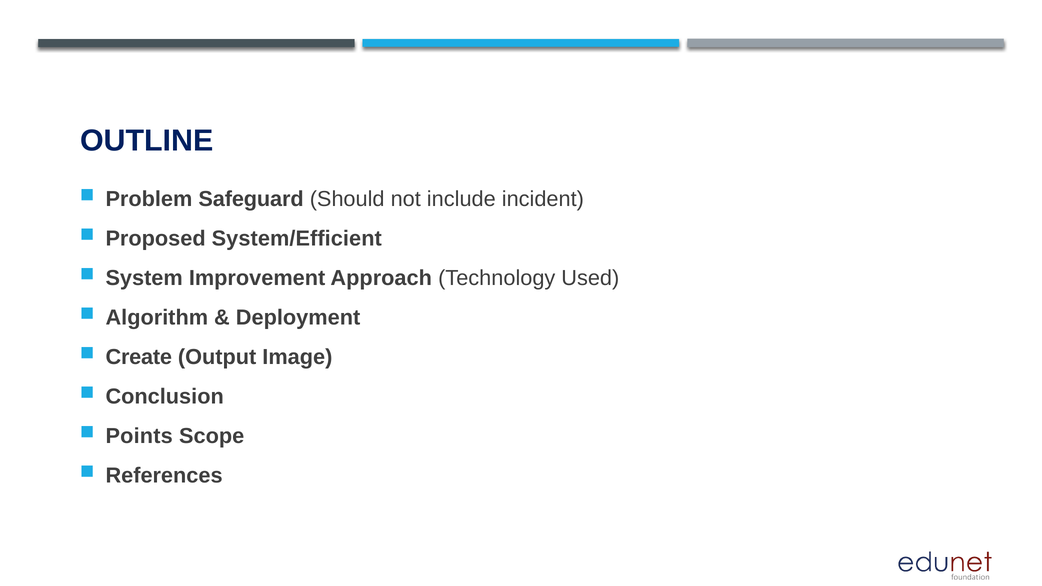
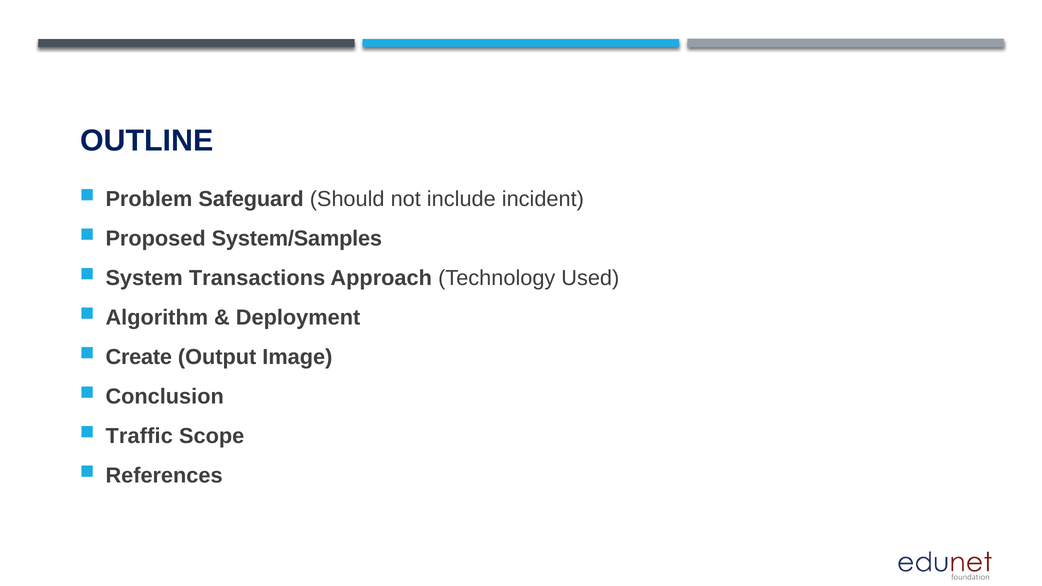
System/Efficient: System/Efficient -> System/Samples (297, 238)
Improvement: Improvement -> Transactions (257, 278)
Points: Points -> Traffic (139, 436)
